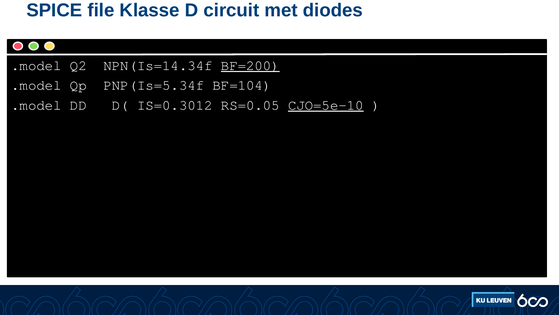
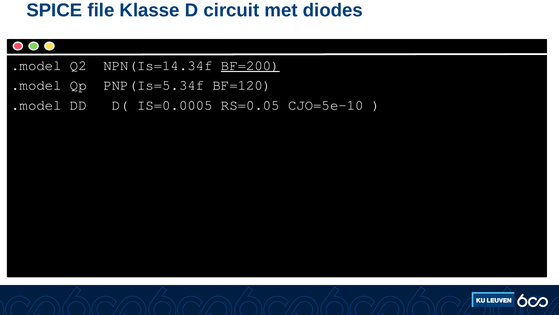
BF=104: BF=104 -> BF=120 (242, 85)
IS=0.3012: IS=0.3012 -> IS=0.0005 (175, 105)
CJO=5e-10 underline: present -> none (326, 105)
